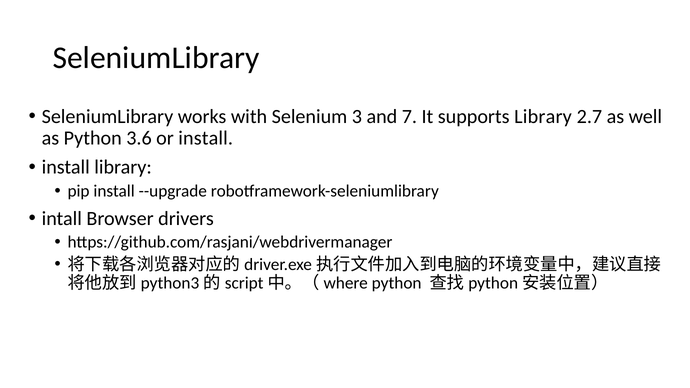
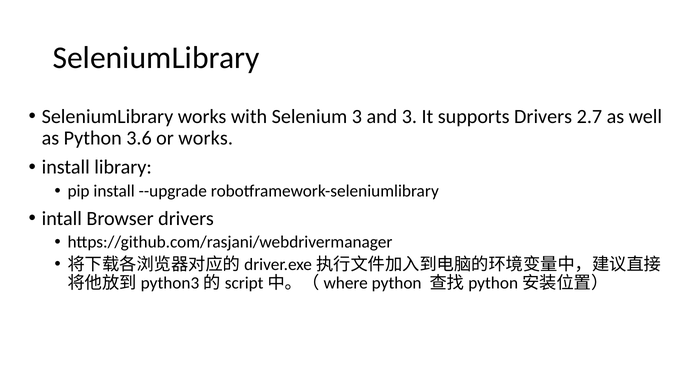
and 7: 7 -> 3 (409, 117)
supports Library: Library -> Drivers (543, 117)
or install: install -> works (206, 138)
